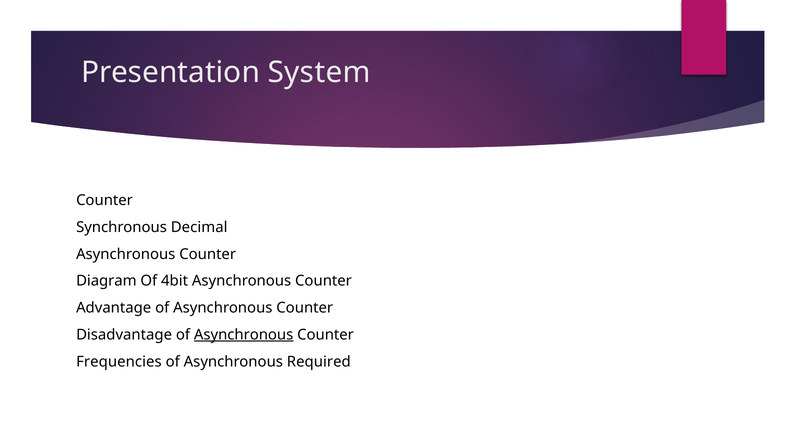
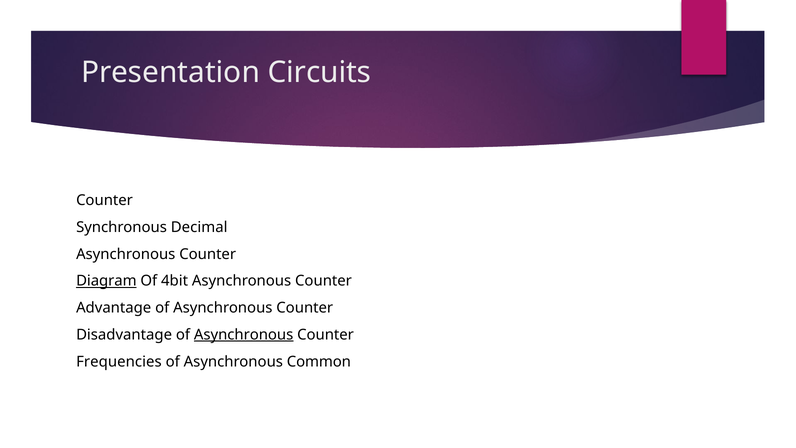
System: System -> Circuits (319, 73)
Diagram underline: none -> present (106, 281)
Required: Required -> Common (319, 361)
